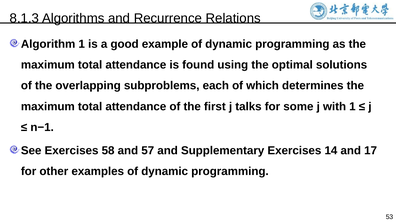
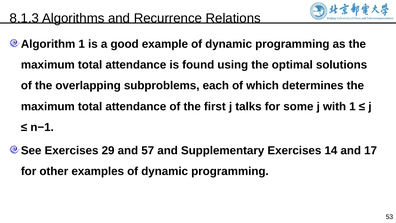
58: 58 -> 29 (108, 150)
